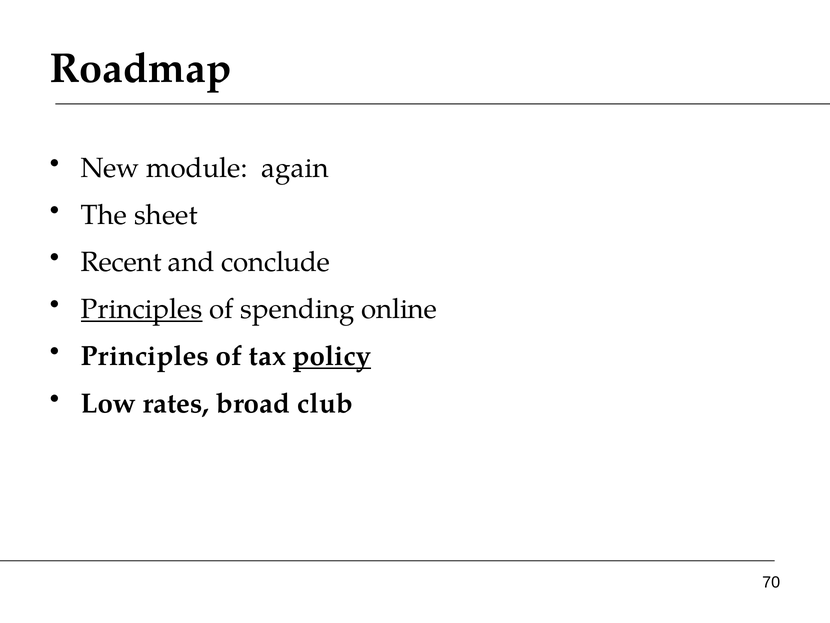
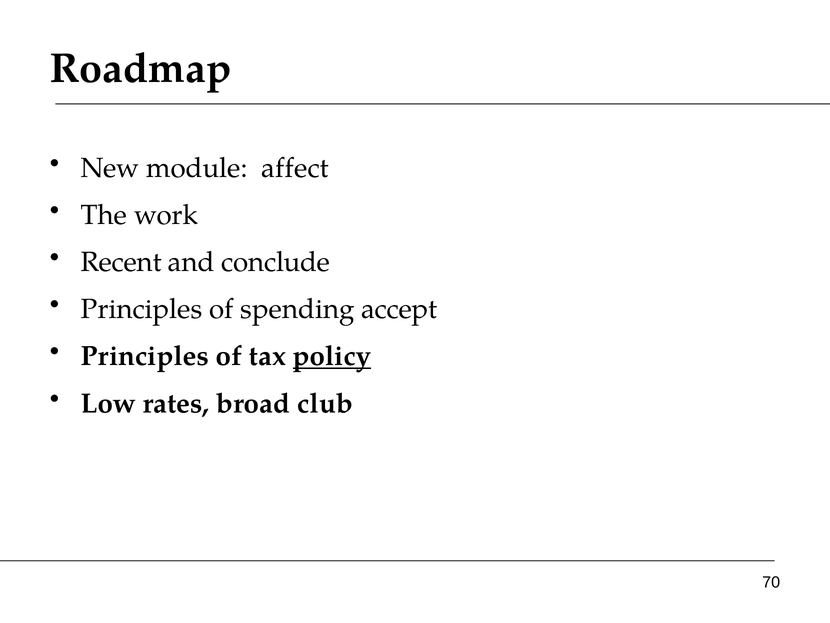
again: again -> affect (295, 168)
sheet: sheet -> work (166, 215)
Principles underline: present -> none (142, 309)
online: online -> accept (399, 309)
